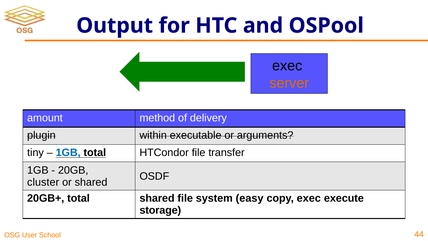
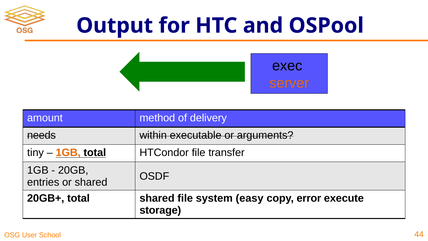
plugin: plugin -> needs (41, 135)
1GB colour: blue -> orange (68, 153)
cluster: cluster -> entries (43, 182)
copy exec: exec -> error (309, 198)
